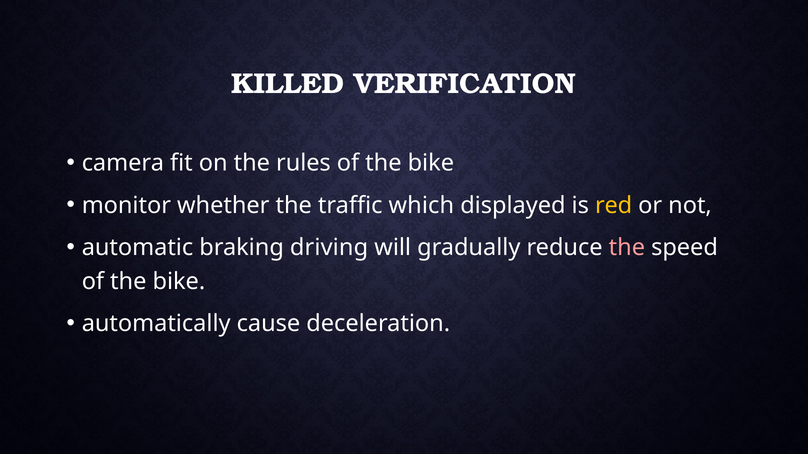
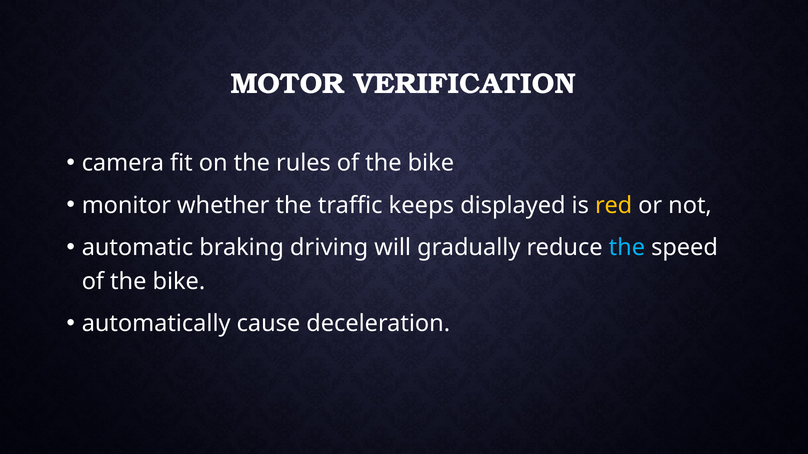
KILLED: KILLED -> MOTOR (288, 84)
which: which -> keeps (421, 206)
the colour: pink -> light blue (627, 248)
